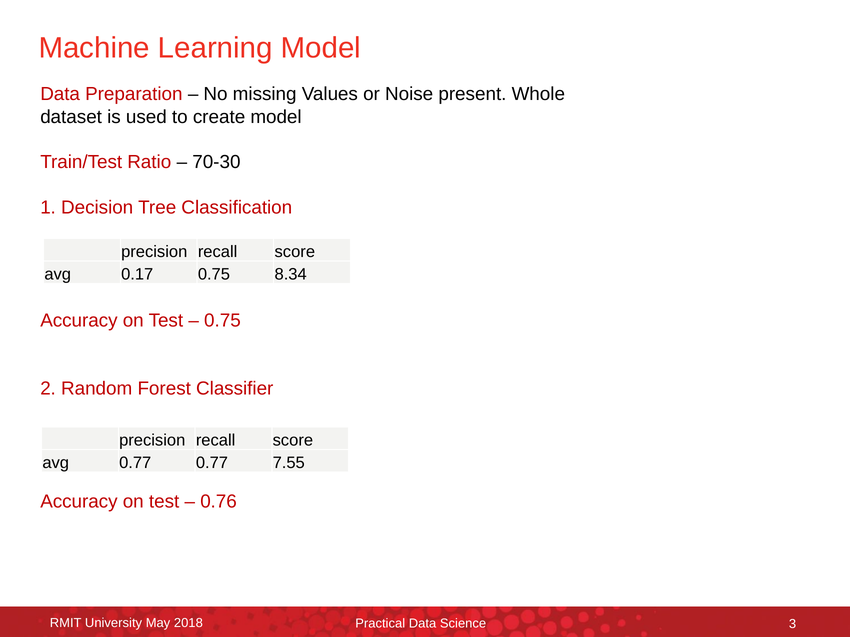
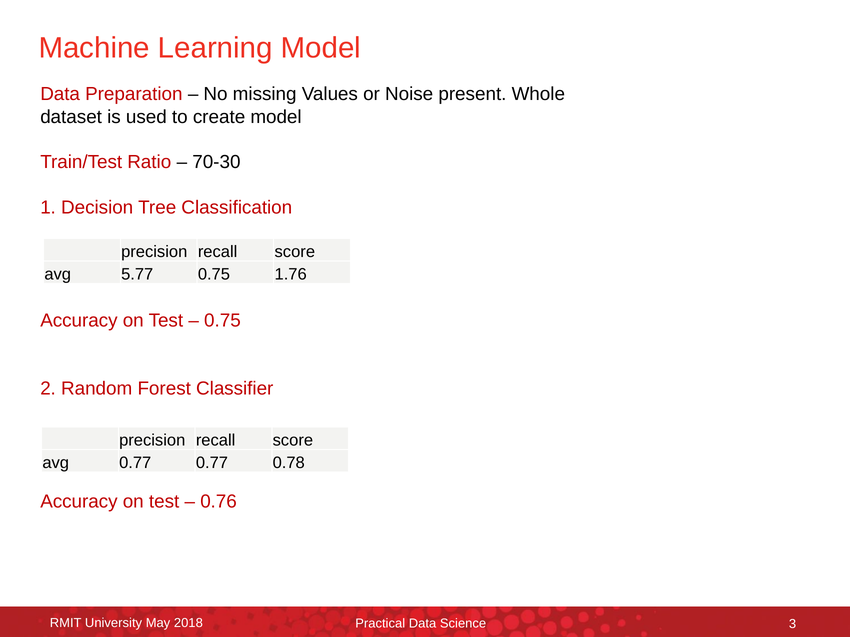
0.17: 0.17 -> 5.77 (137, 275)
8.34: 8.34 -> 1.76 (291, 275)
7.55: 7.55 -> 0.78 (289, 463)
